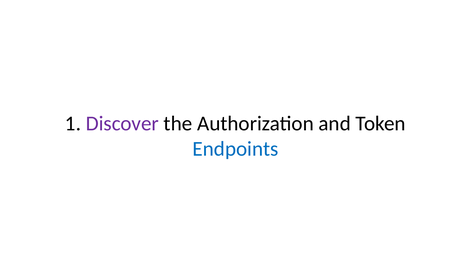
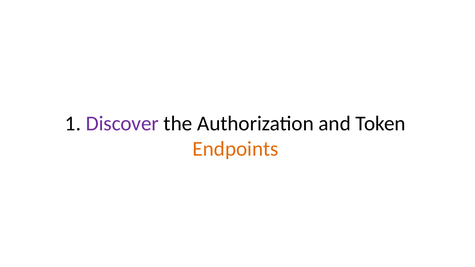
Endpoints colour: blue -> orange (235, 149)
